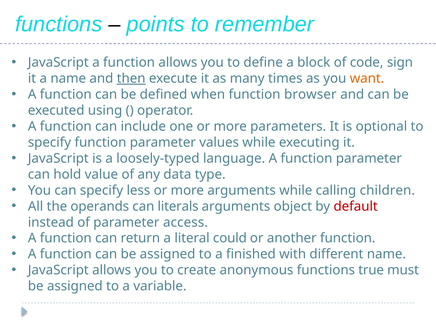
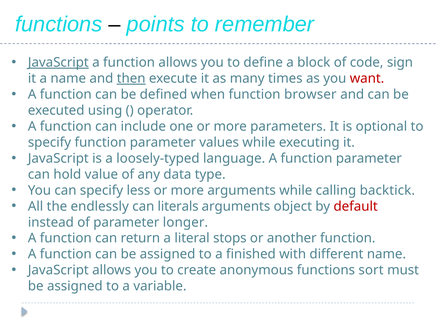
JavaScript underline: none -> present (58, 62)
want colour: orange -> red (367, 78)
children: children -> backtick (387, 190)
operands: operands -> endlessly (100, 206)
access: access -> longer (185, 222)
could: could -> stops (230, 238)
true: true -> sort (371, 270)
